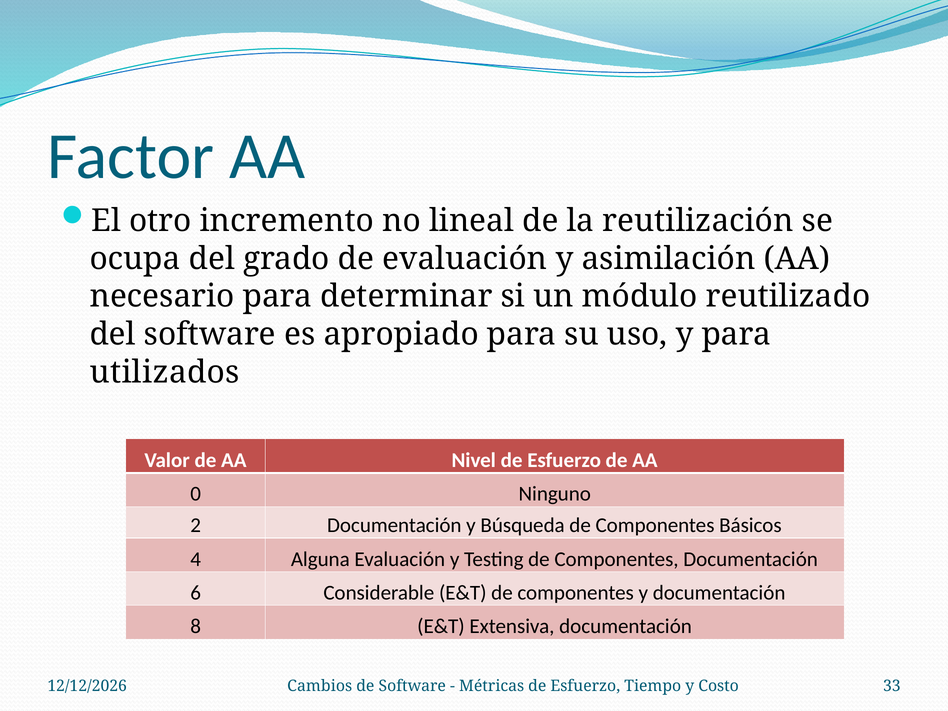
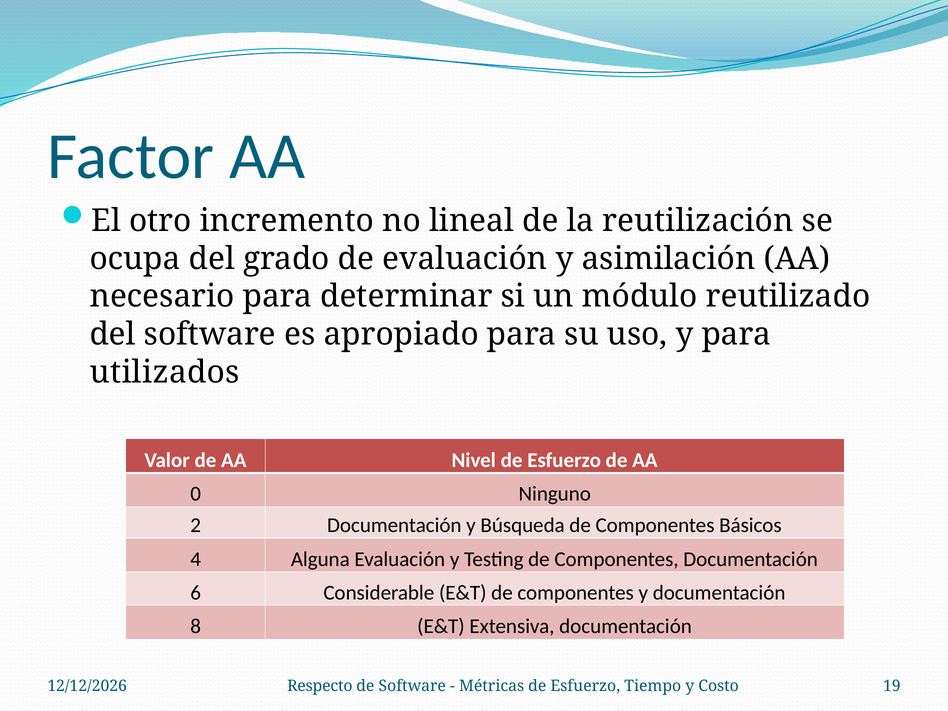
Cambios: Cambios -> Respecto (320, 686)
33: 33 -> 19 (892, 686)
